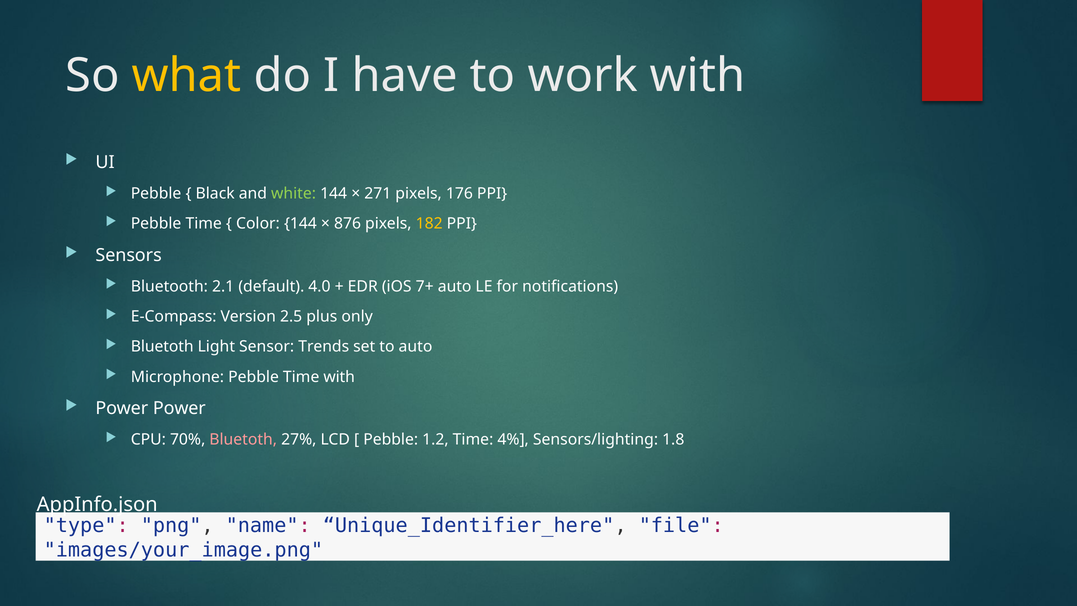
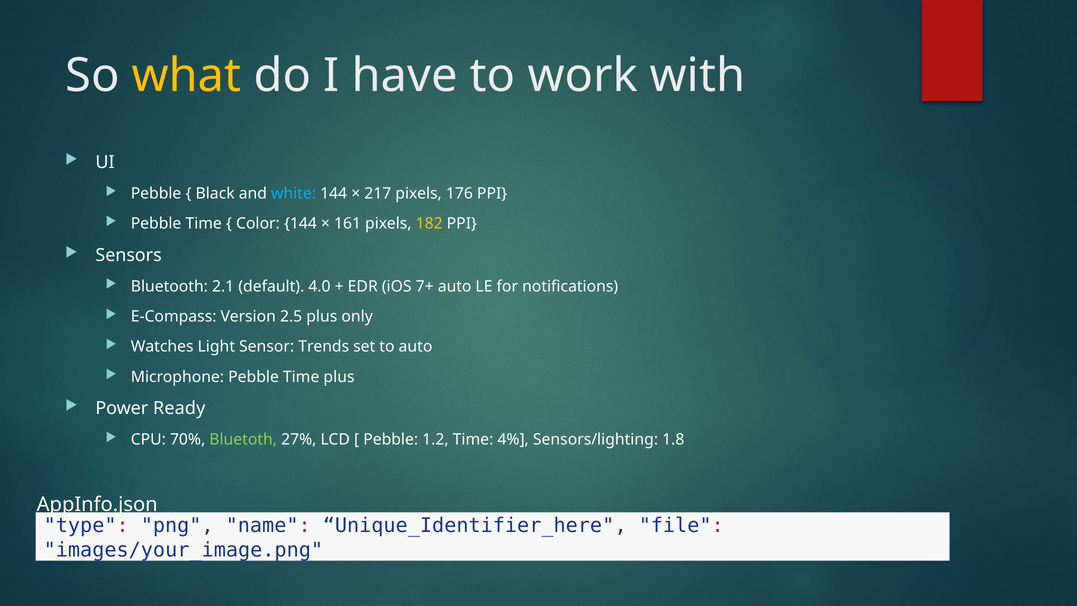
white colour: light green -> light blue (294, 194)
271: 271 -> 217 (378, 194)
876: 876 -> 161 (348, 224)
Bluetoth: Bluetoth -> Watches (162, 347)
Time with: with -> plus (339, 377)
Power Power: Power -> Ready (179, 408)
Bluetoth colour: pink -> light green (243, 440)
